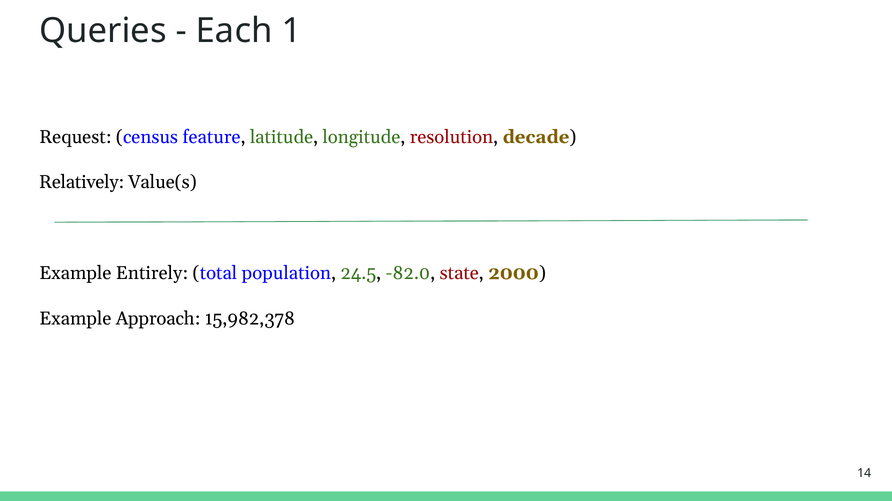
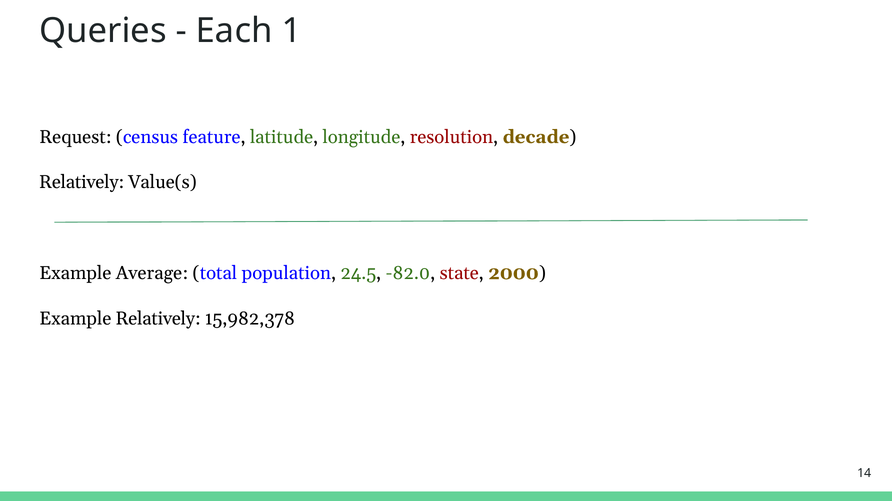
Entirely: Entirely -> Average (152, 273)
Example Approach: Approach -> Relatively (158, 319)
